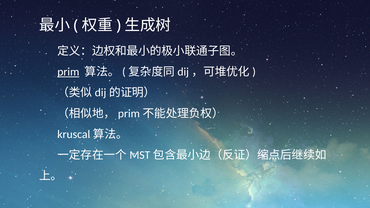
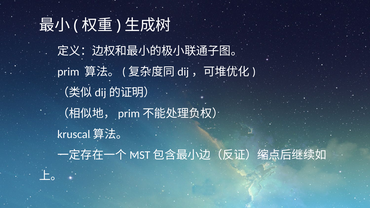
prim underline: present -> none (68, 72)
